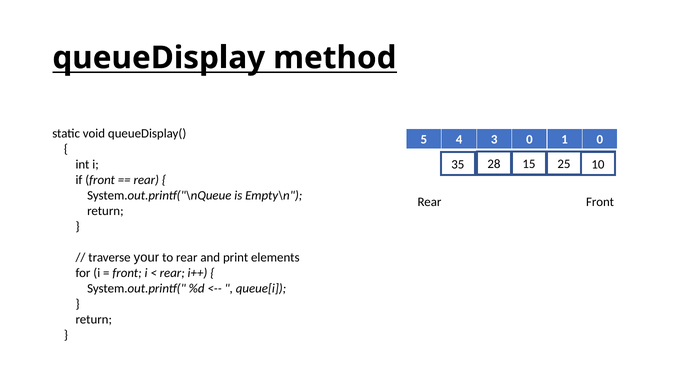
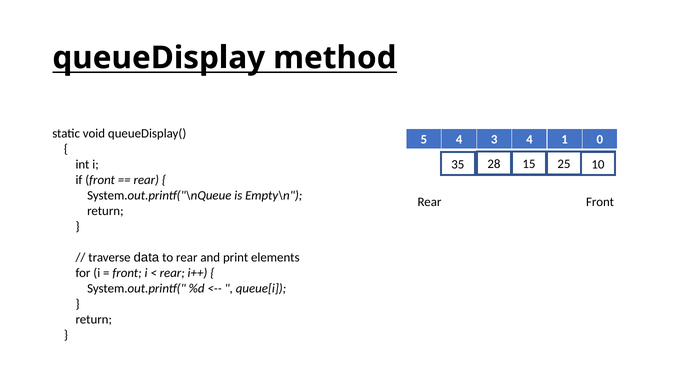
3 0: 0 -> 4 (529, 139)
your: your -> data (146, 257)
